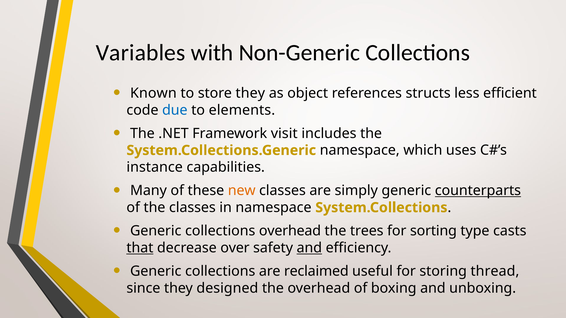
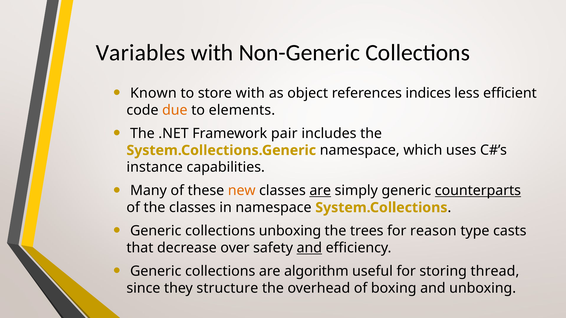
store they: they -> with (250, 93)
structs: structs -> indices (428, 93)
due colour: blue -> orange (175, 110)
visit: visit -> pair (284, 134)
are underline: none -> present (320, 191)
collections overhead: overhead -> unboxing (290, 231)
sorting: sorting -> reason (433, 231)
that underline: present -> none (140, 248)
reclaimed: reclaimed -> algorithm (316, 271)
designed: designed -> structure (227, 288)
